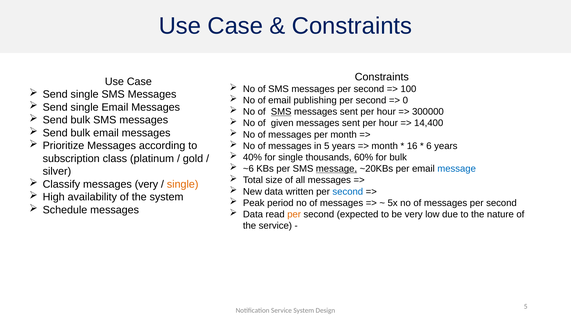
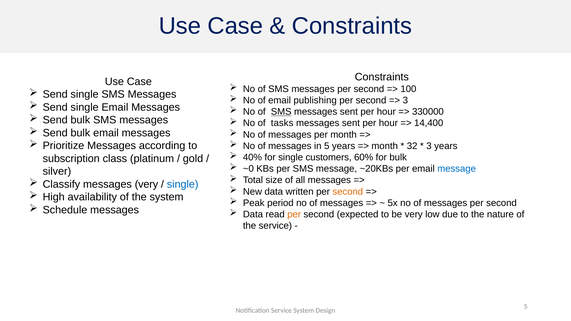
0: 0 -> 3 (405, 100)
300000: 300000 -> 330000 (428, 112)
given: given -> tasks (282, 123)
16: 16 -> 32 (412, 146)
6: 6 -> 3 (429, 146)
thousands: thousands -> customers (329, 157)
~6: ~6 -> ~0 (248, 169)
message underline: present -> none (336, 169)
single colour: orange -> blue (183, 184)
second colour: blue -> orange (348, 192)
